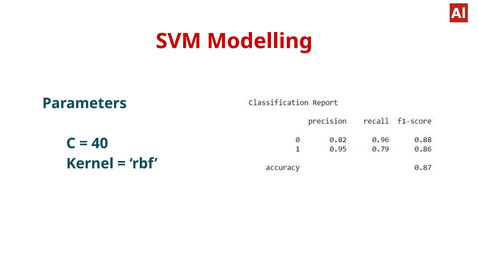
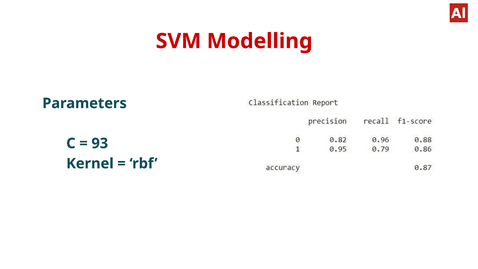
40: 40 -> 93 (100, 143)
